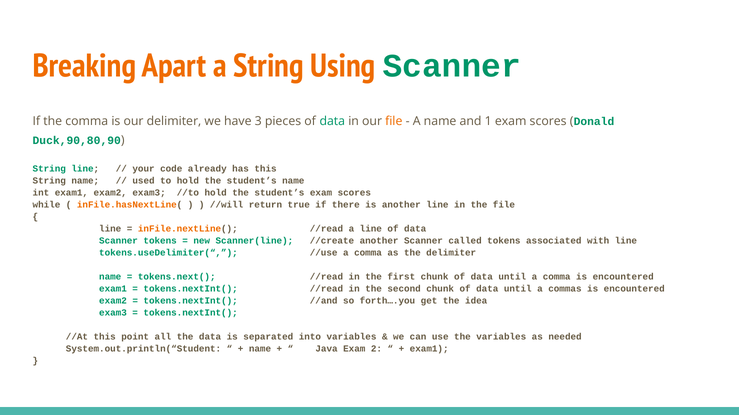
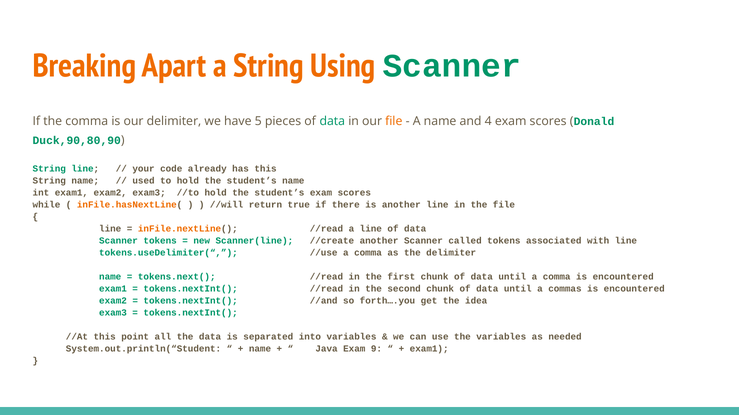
3: 3 -> 5 (258, 121)
1: 1 -> 4 (488, 121)
2: 2 -> 9 (376, 349)
